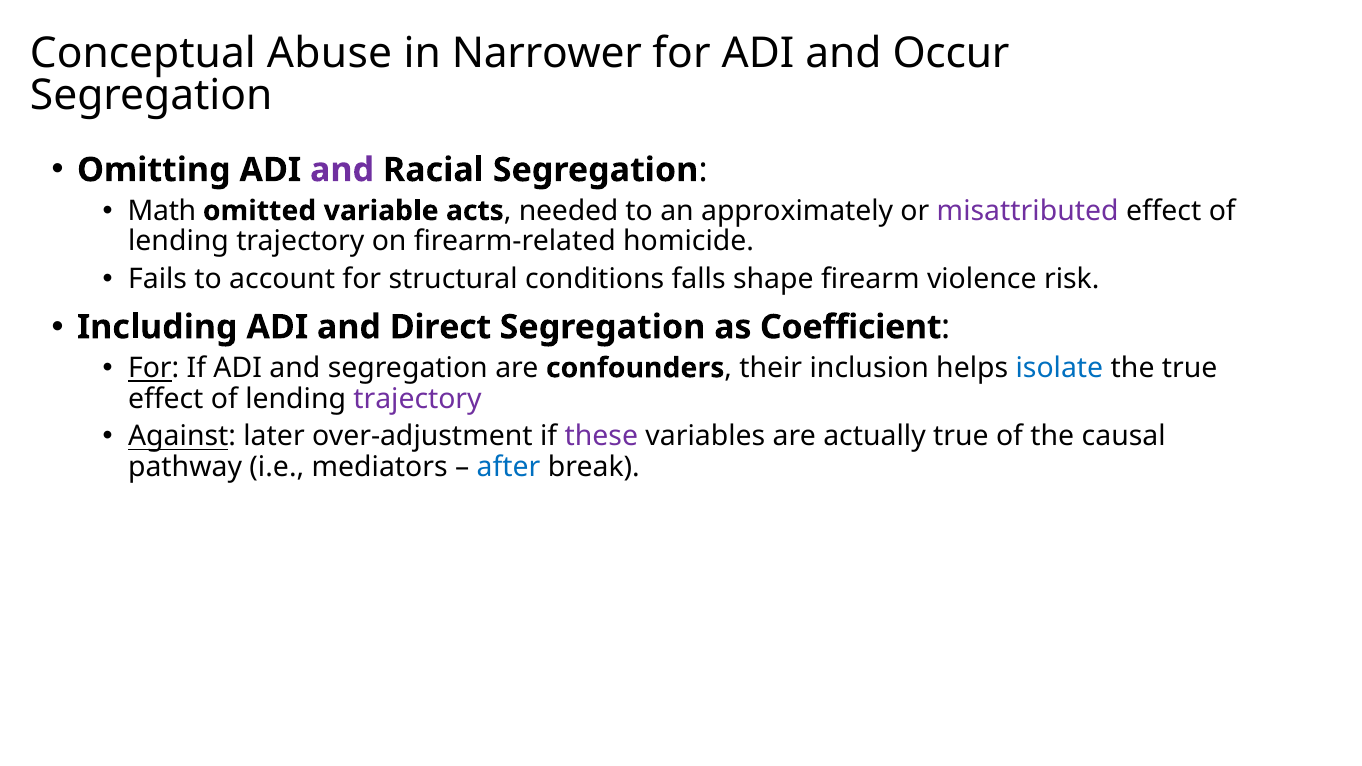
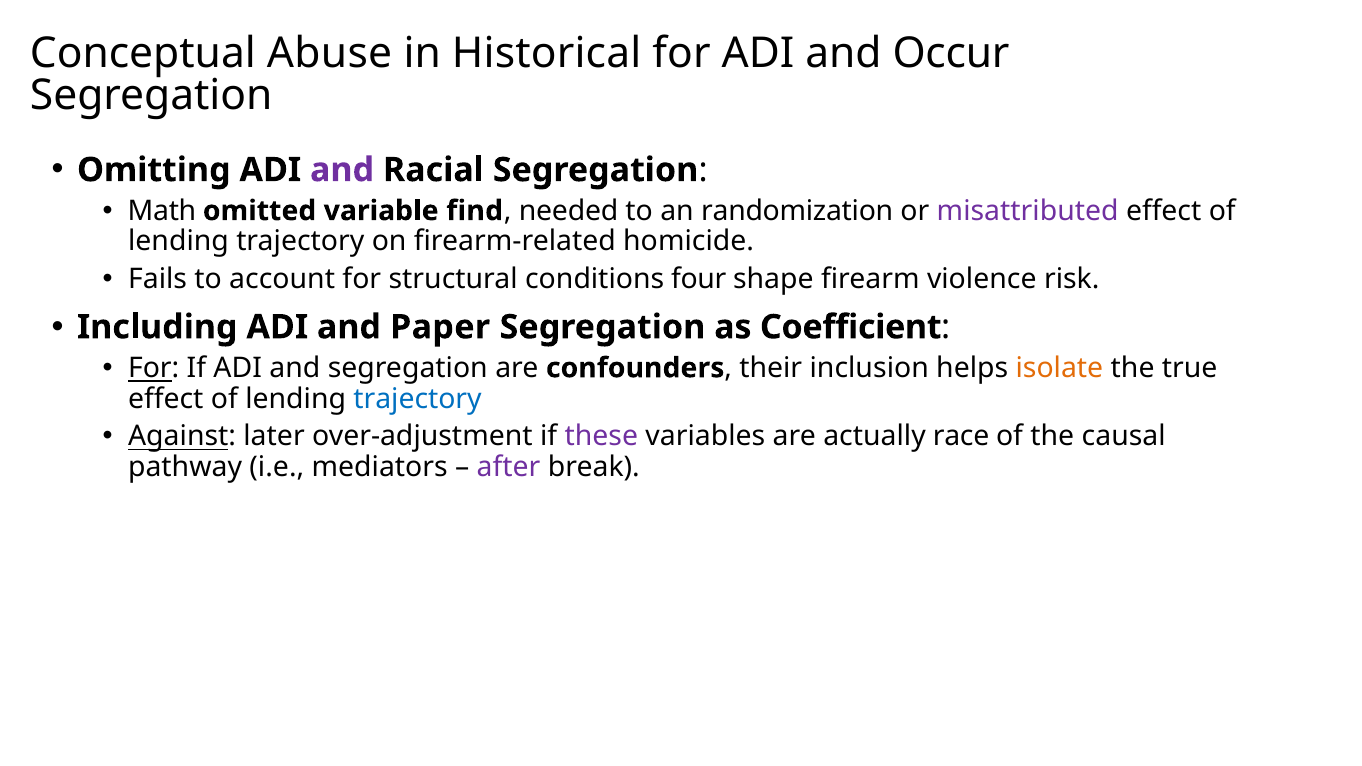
Narrower: Narrower -> Historical (547, 54)
acts: acts -> find (475, 211)
approximately: approximately -> randomization (797, 211)
falls: falls -> four (699, 279)
Direct: Direct -> Paper (440, 327)
isolate colour: blue -> orange (1059, 368)
trajectory colour: purple -> blue (418, 399)
actually true: true -> race (961, 436)
after colour: blue -> purple (509, 467)
